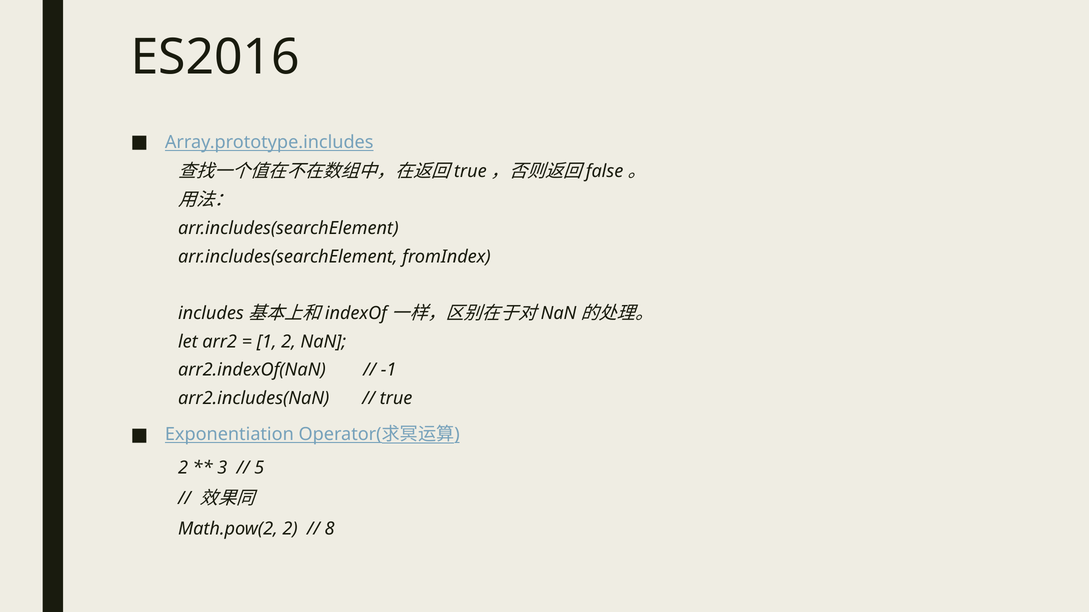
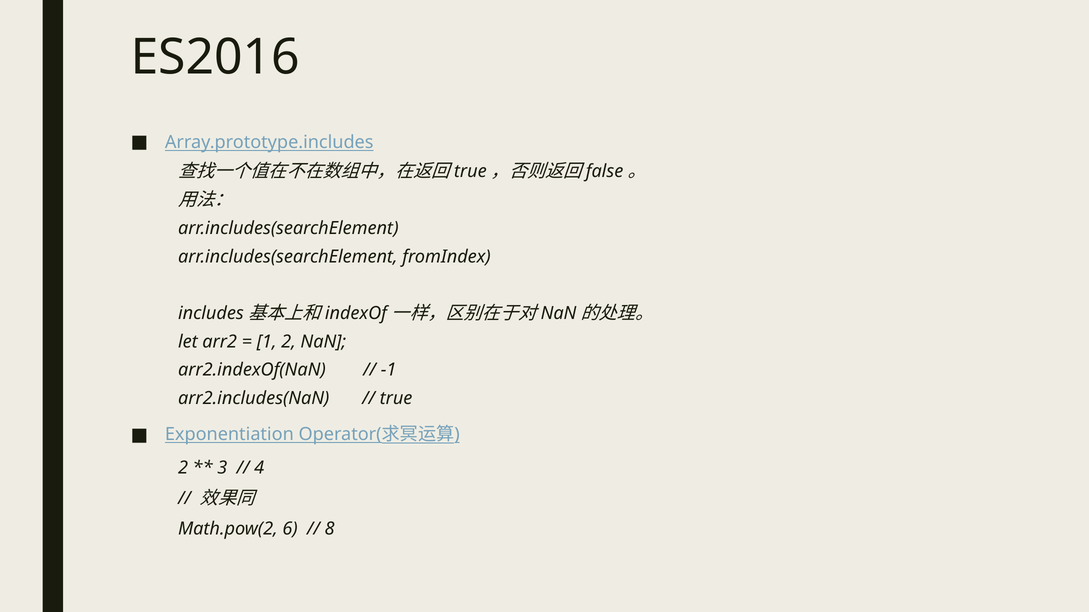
5: 5 -> 4 (259, 468)
Math.pow(2 2: 2 -> 6 (290, 529)
